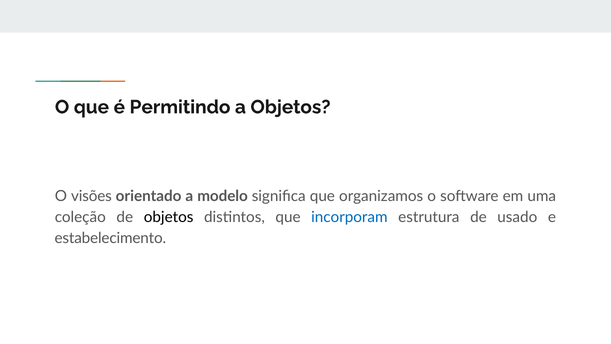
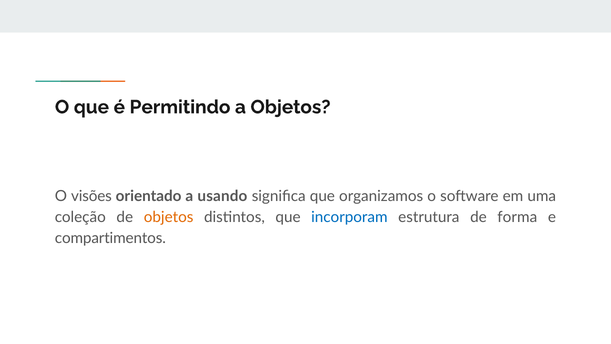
modelo: modelo -> usando (222, 196)
objetos colour: black -> orange (169, 217)
usado: usado -> forma (517, 217)
estabelecimento: estabelecimento -> compartimentos (110, 238)
